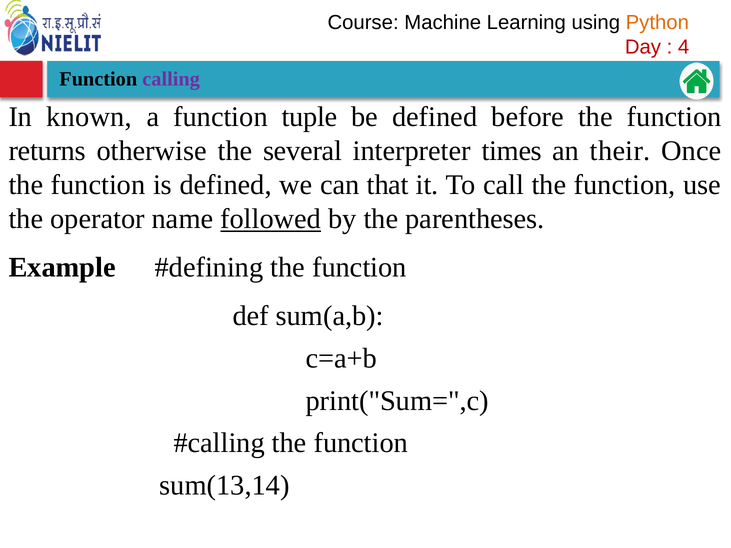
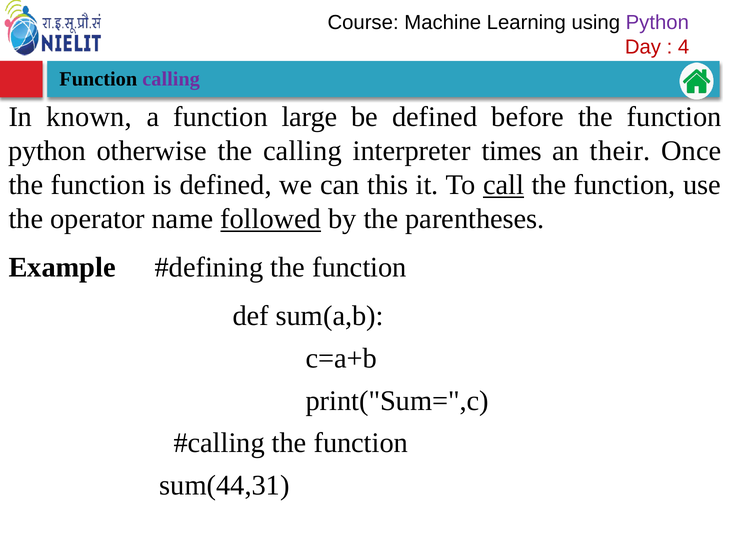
Python colour: orange -> purple (657, 23)
tuple: tuple -> large (310, 117)
returns: returns -> python (47, 151)
the several: several -> calling (302, 151)
that: that -> this (388, 185)
call underline: none -> present (504, 185)
sum(13,14: sum(13,14 -> sum(44,31 (224, 486)
